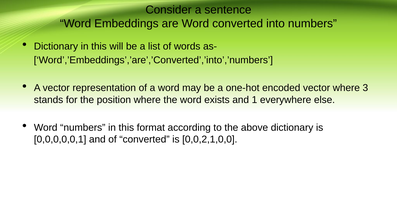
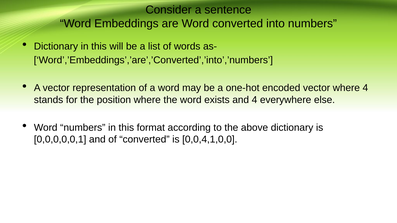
where 3: 3 -> 4 (365, 88)
and 1: 1 -> 4 (254, 100)
0,0,2,1,0,0: 0,0,2,1,0,0 -> 0,0,4,1,0,0 (210, 140)
